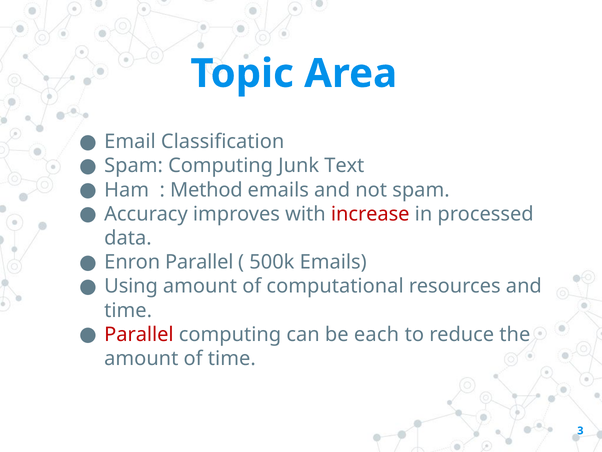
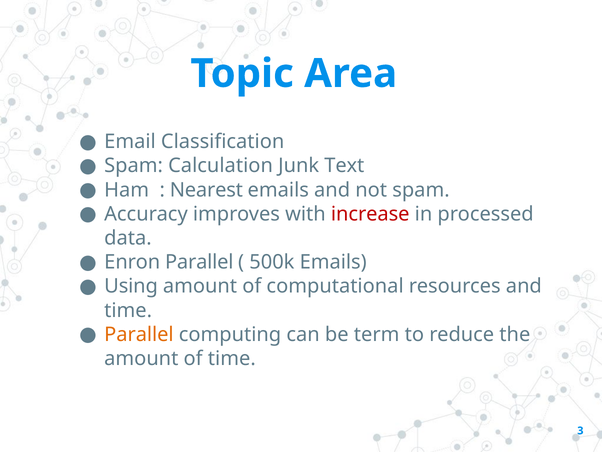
Spam Computing: Computing -> Calculation (221, 166)
Method: Method -> Nearest (206, 190)
Parallel colour: red -> orange (139, 334)
each: each -> term (377, 334)
